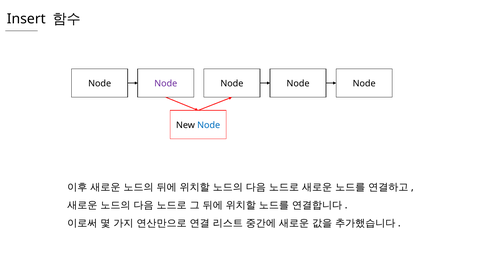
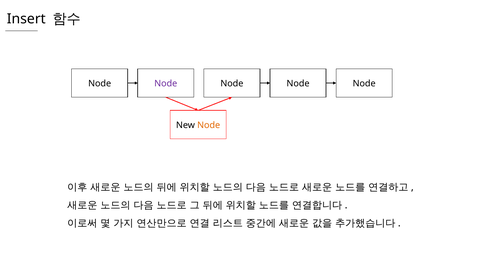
Node colour: blue -> orange (209, 125)
